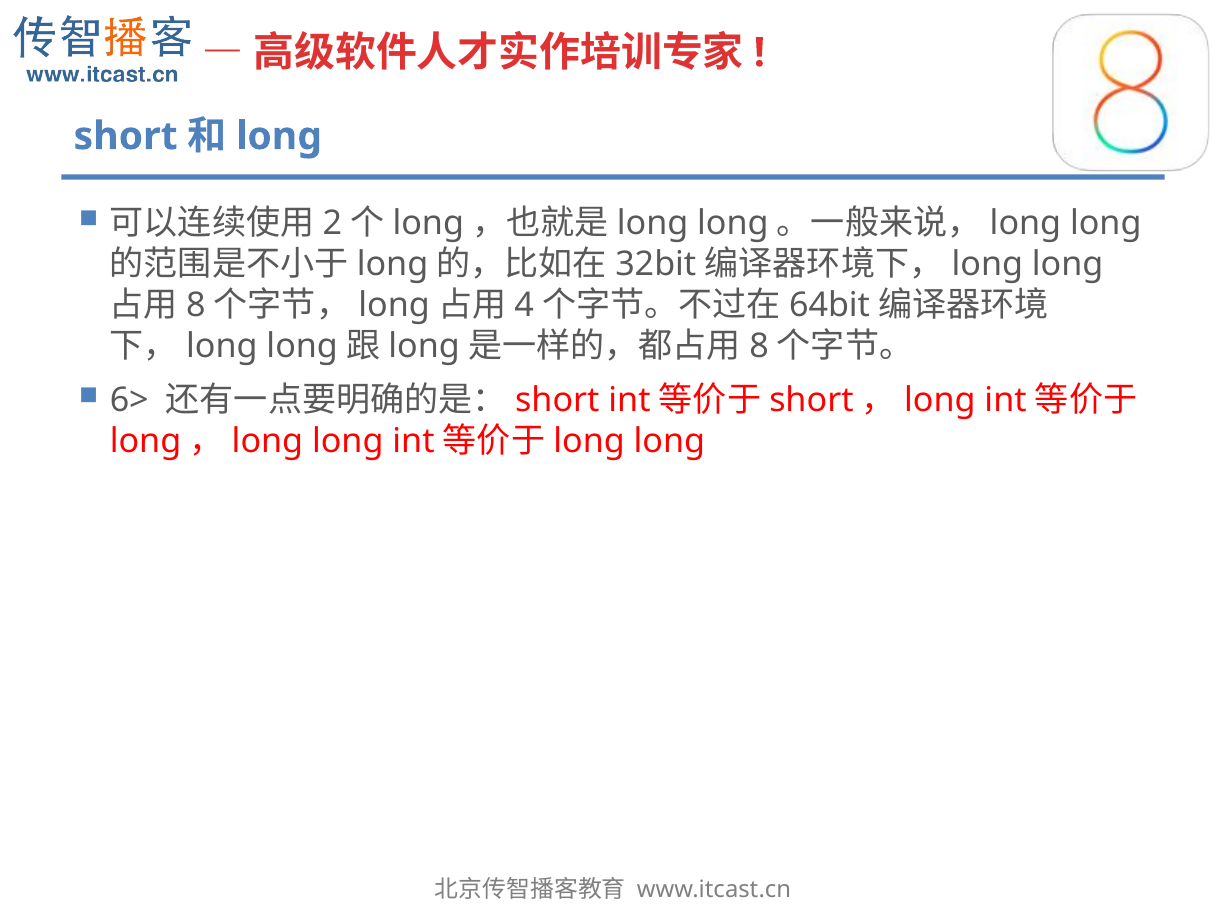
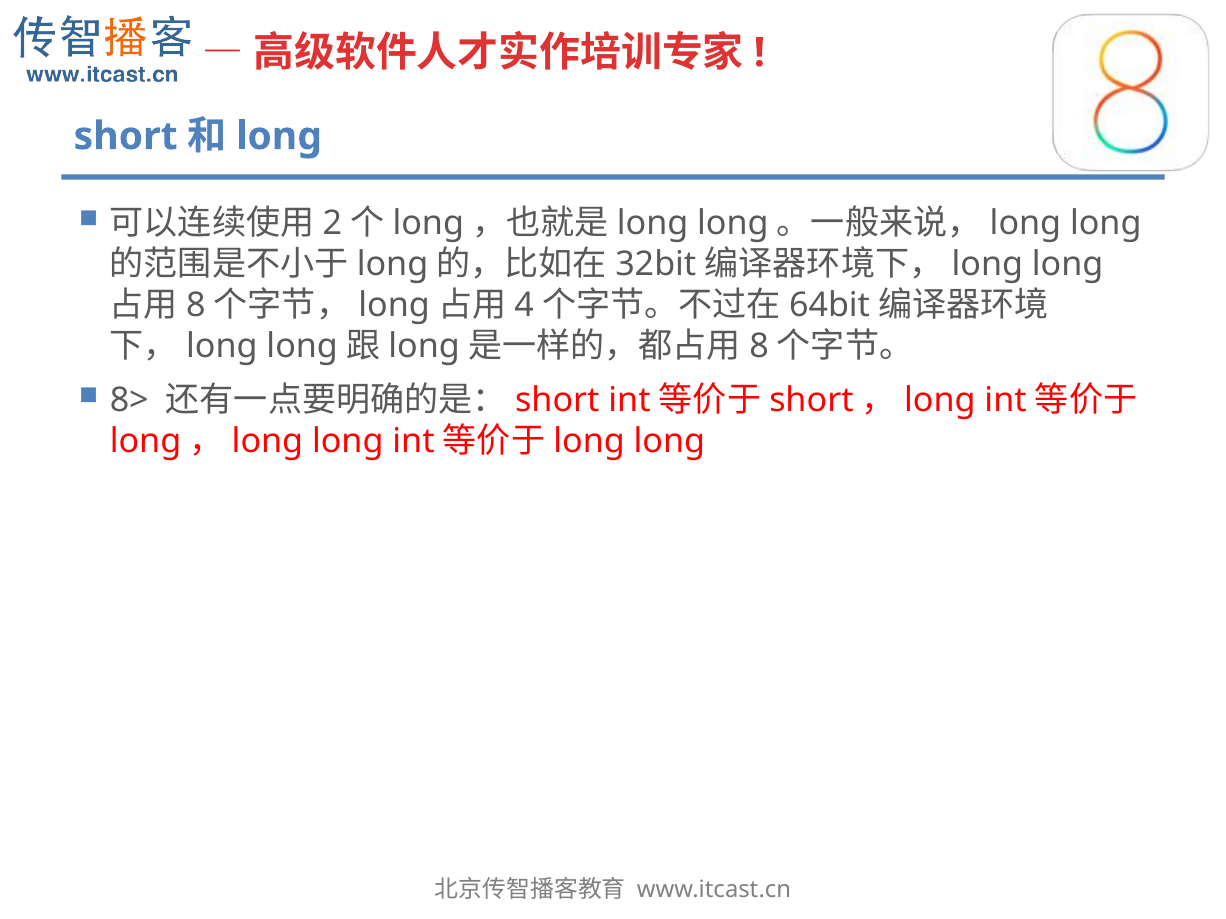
6>: 6> -> 8> (129, 401)
